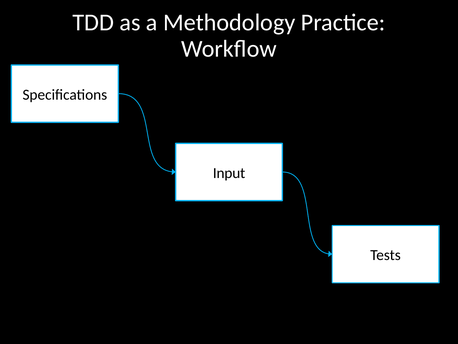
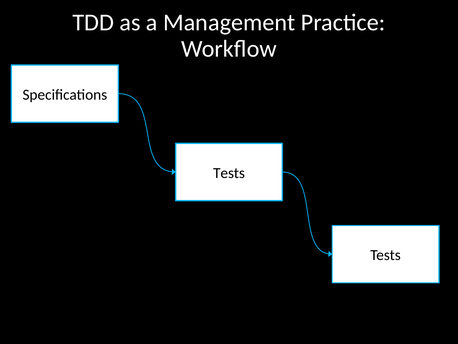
Methodology: Methodology -> Management (229, 23)
Input: Input -> Tests (229, 173)
